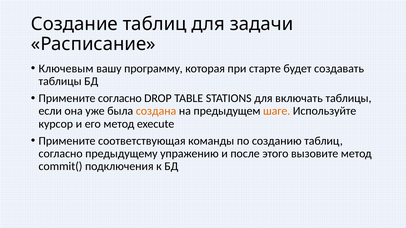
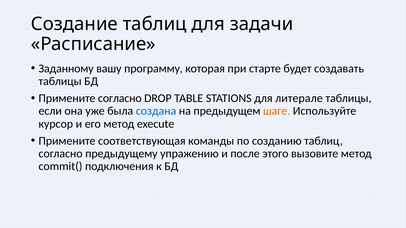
Ключевым: Ключевым -> Заданному (66, 69)
включать: включать -> литерале (299, 98)
создана colour: orange -> blue (156, 111)
